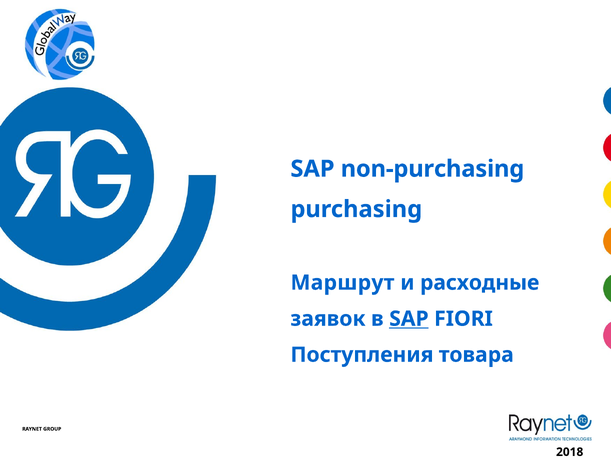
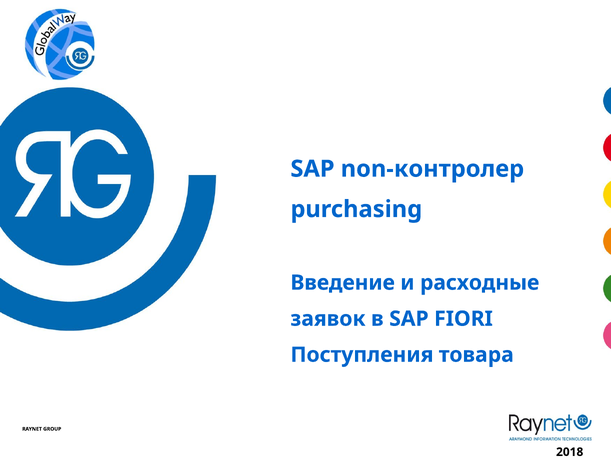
non-рurchasing: non-рurchasing -> non-контролер (432, 169)
Маршрут: Маршрут -> Введение (343, 283)
SAP underline: present -> none (409, 319)
